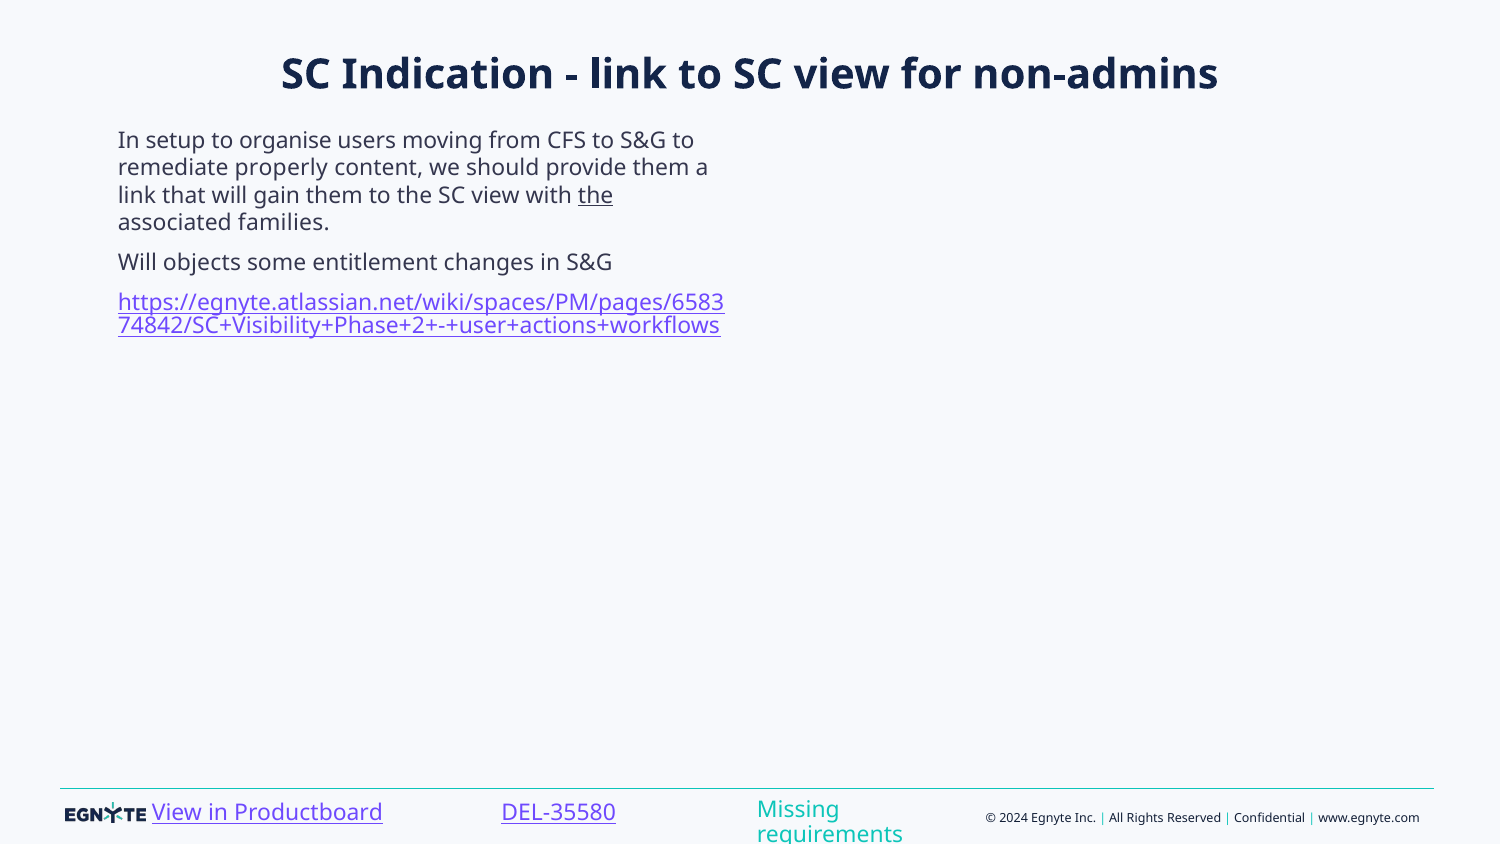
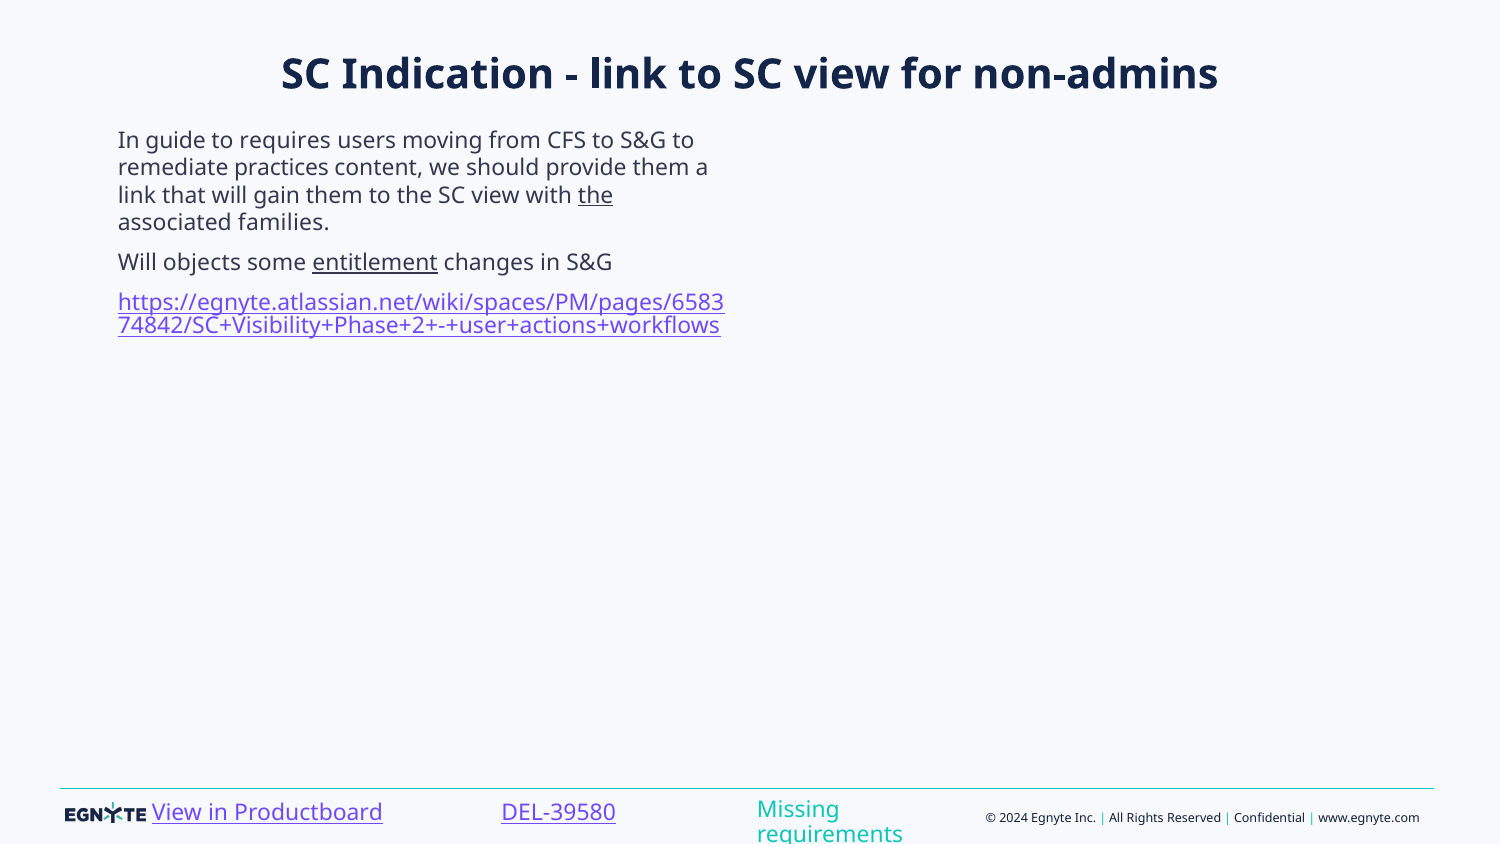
setup: setup -> guide (176, 140)
organise: organise -> requires (285, 140)
properly: properly -> practices (281, 168)
entitlement underline: none -> present (375, 263)
DEL-35580: DEL-35580 -> DEL-39580 (559, 813)
